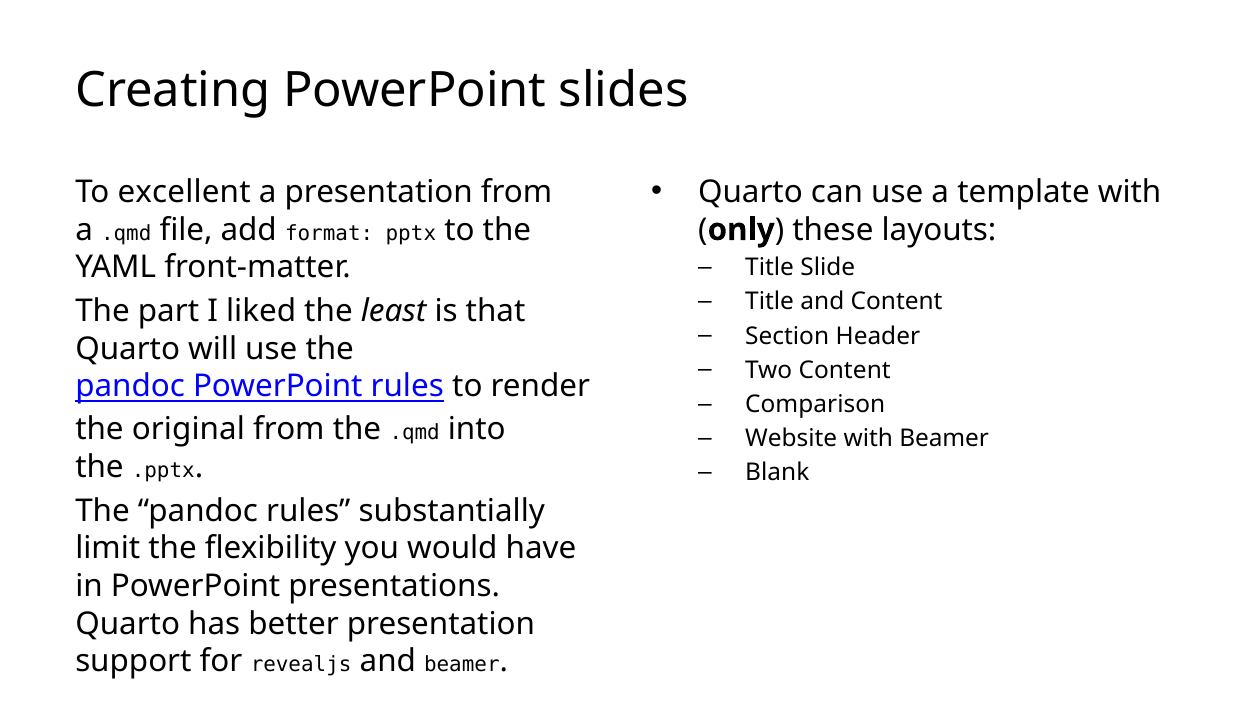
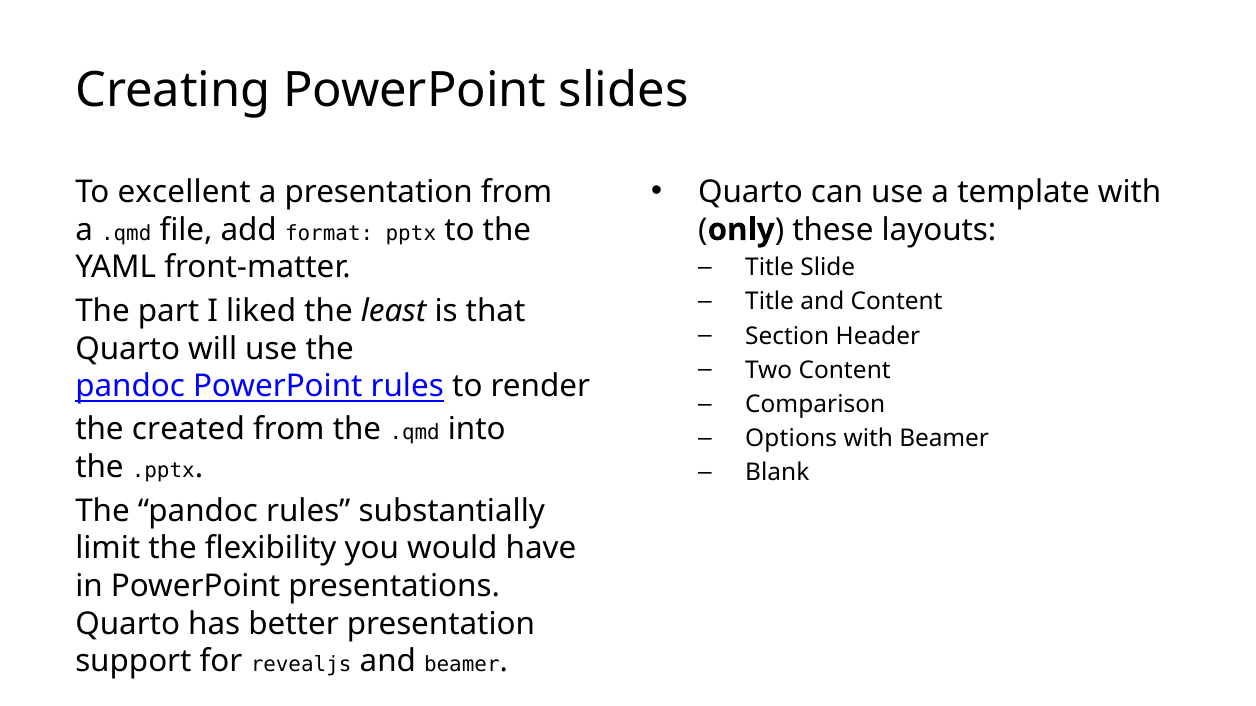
original: original -> created (188, 430)
Website: Website -> Options (791, 439)
